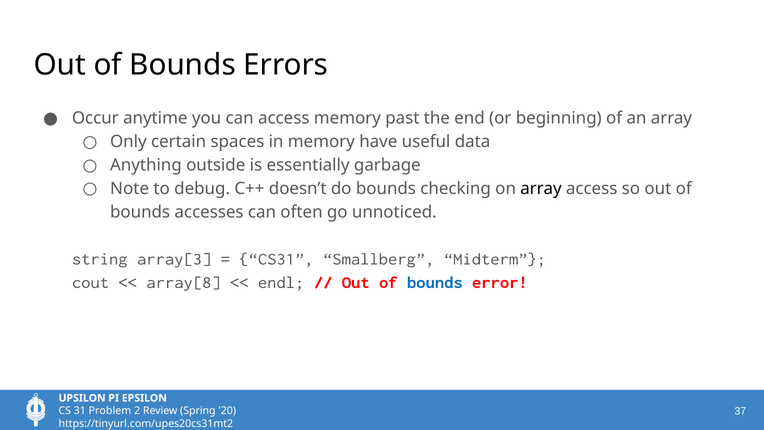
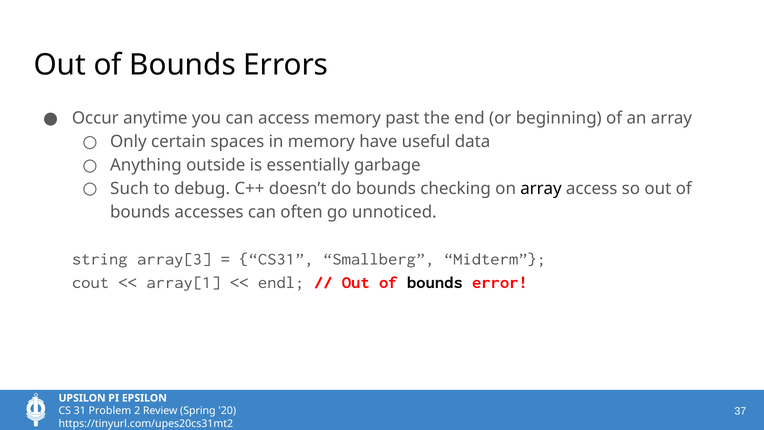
Note: Note -> Such (130, 189)
array[8: array[8 -> array[1 (183, 282)
bounds colour: blue -> black (435, 282)
